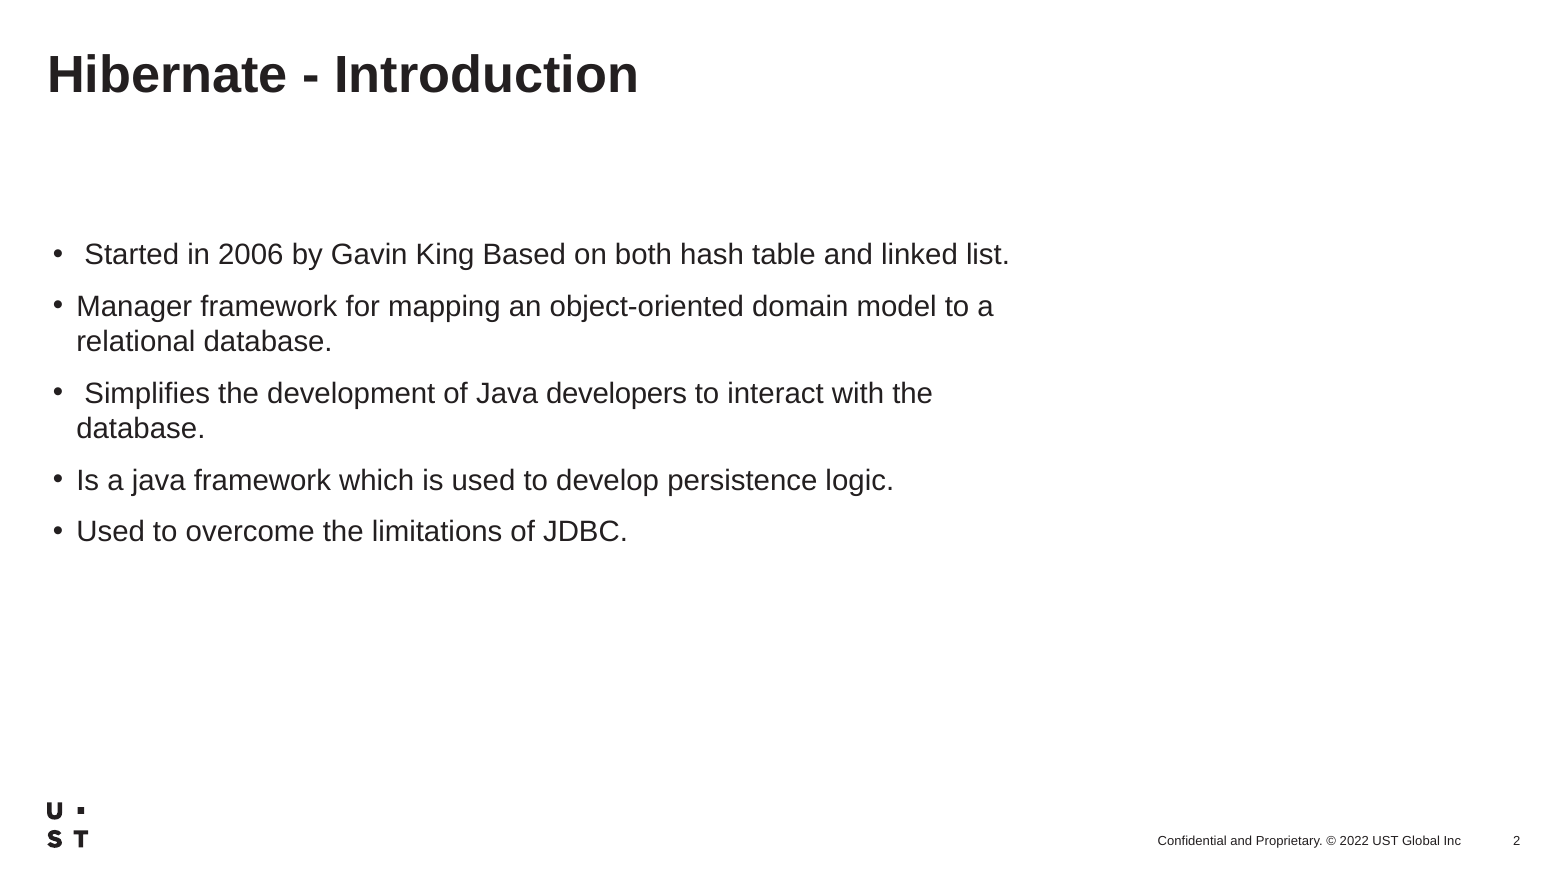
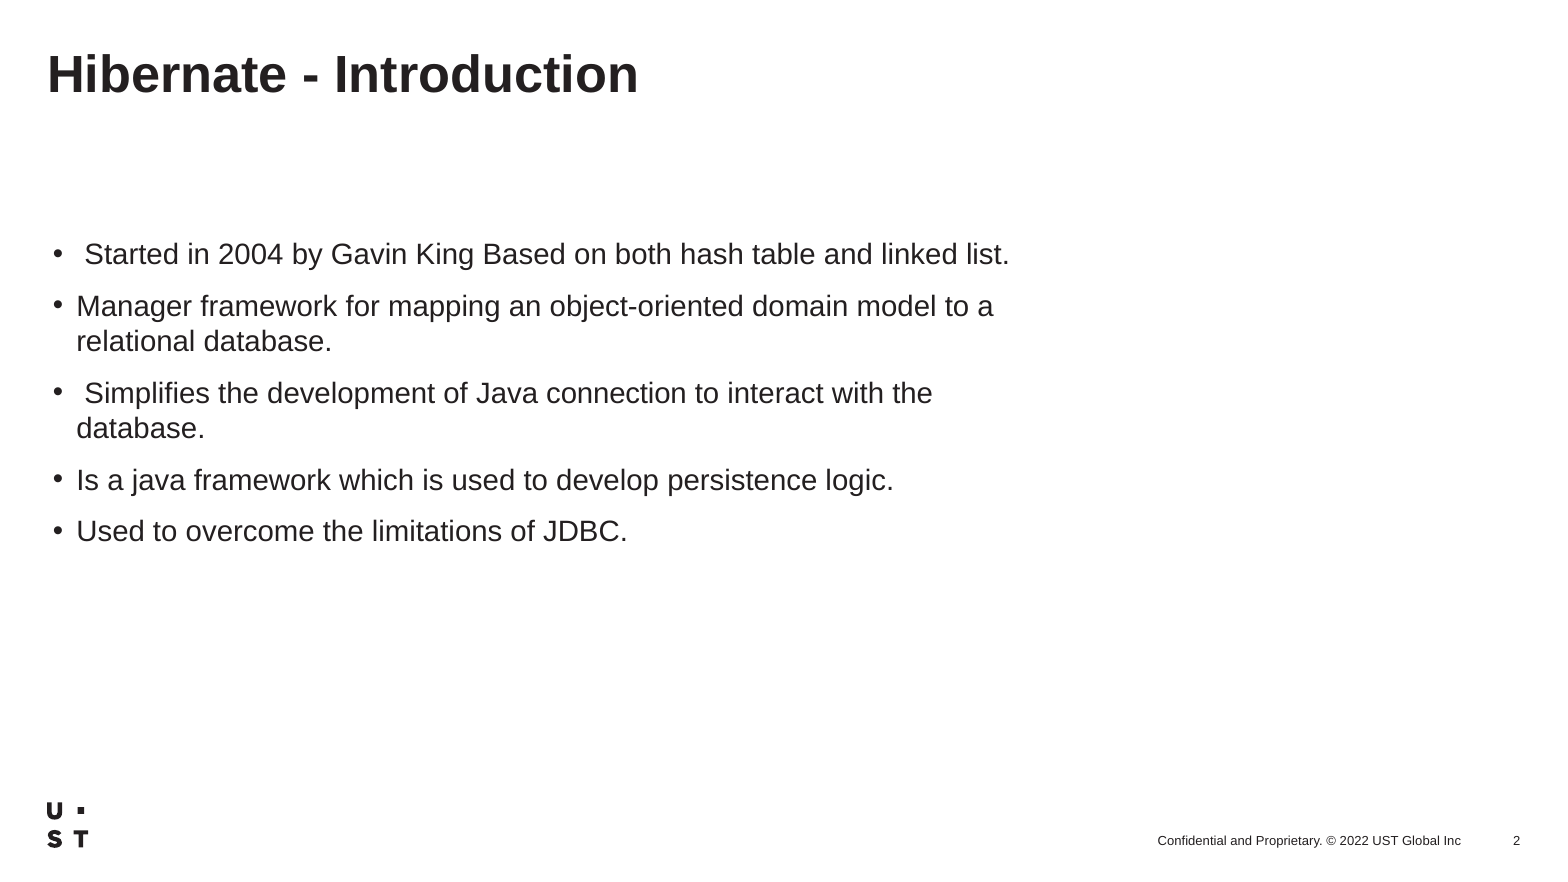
2006: 2006 -> 2004 (251, 255)
developers: developers -> connection (617, 393)
